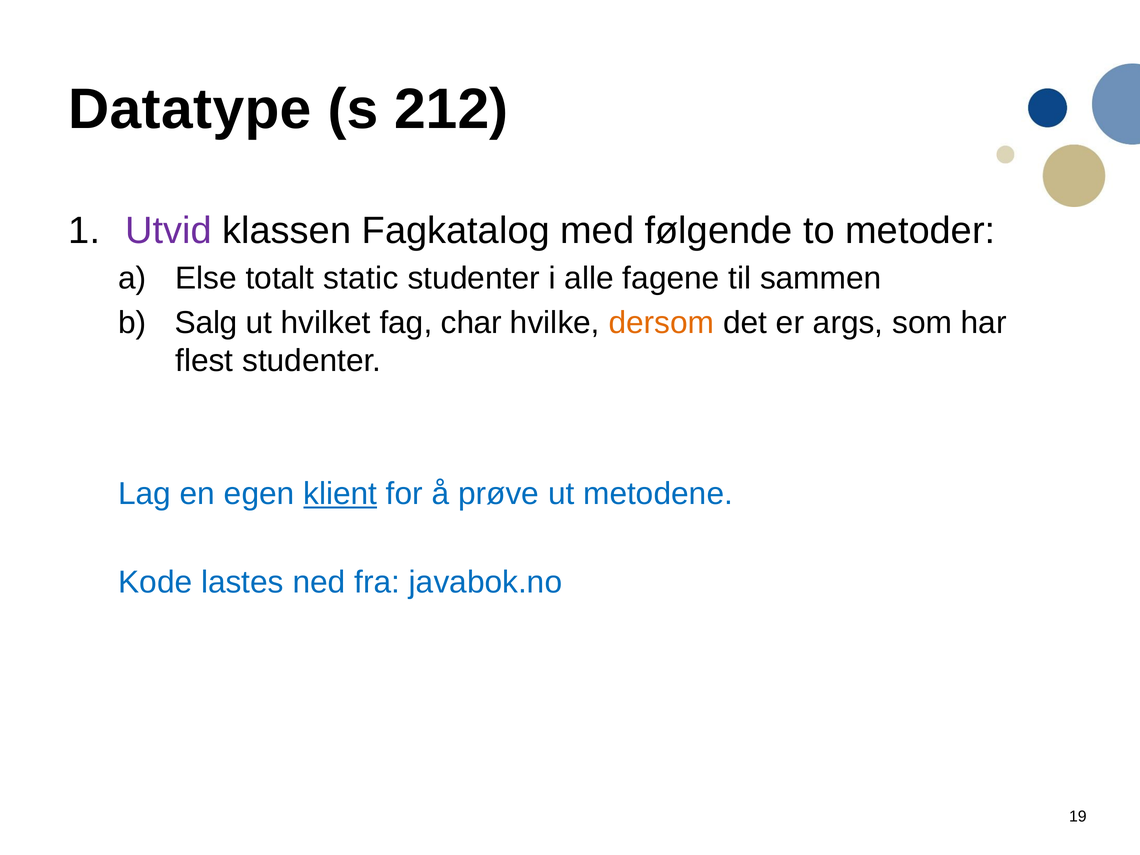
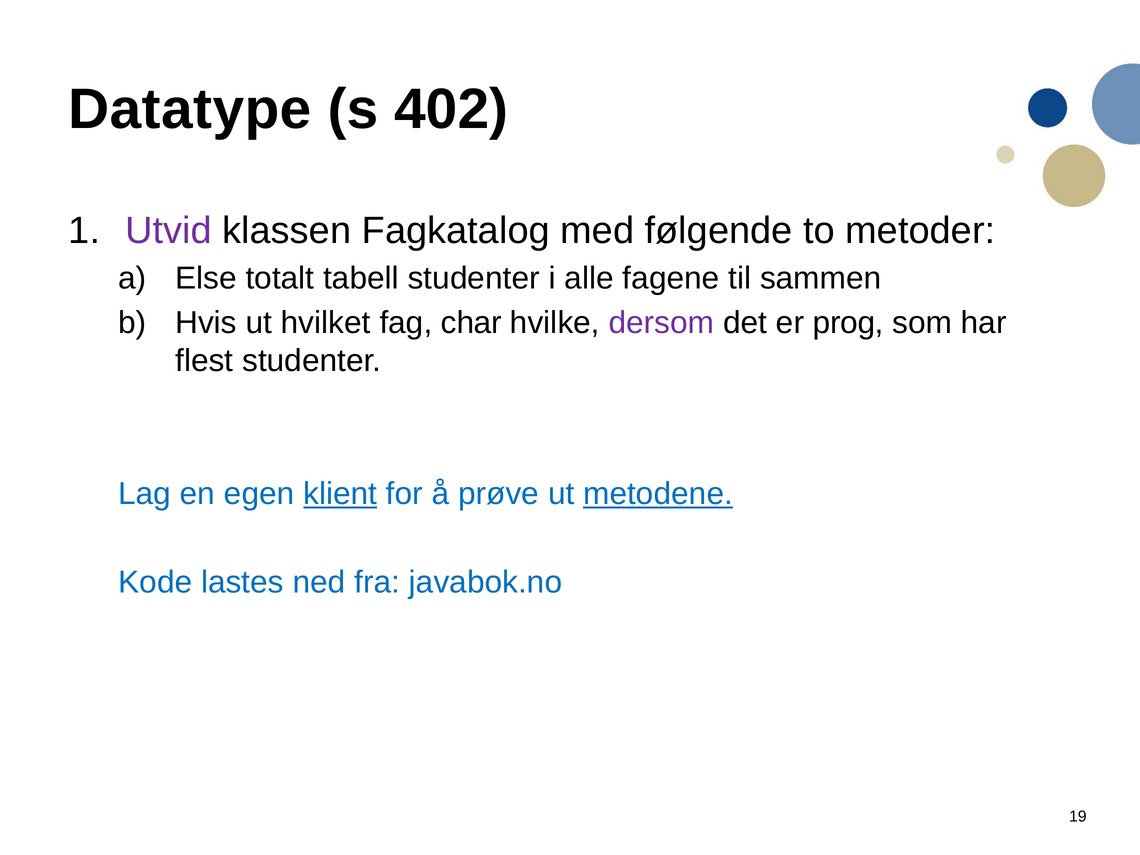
212: 212 -> 402 (451, 109)
static: static -> tabell (361, 278)
Salg: Salg -> Hvis (206, 323)
dersom colour: orange -> purple (661, 323)
args: args -> prog (848, 323)
metodene underline: none -> present (658, 494)
